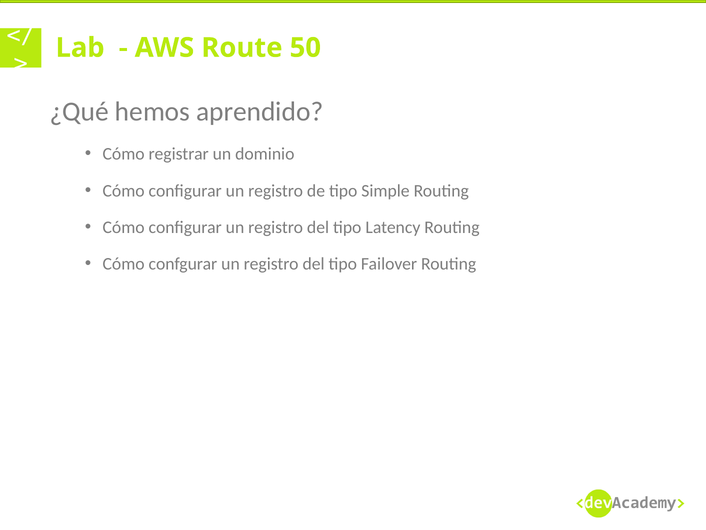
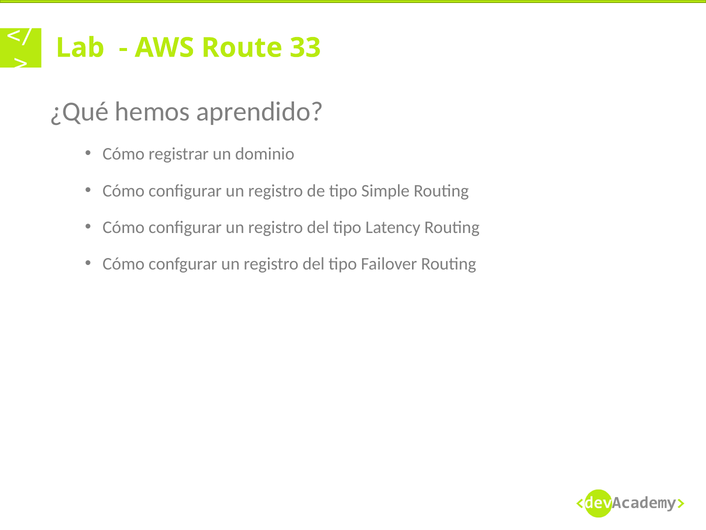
50: 50 -> 33 (305, 48)
